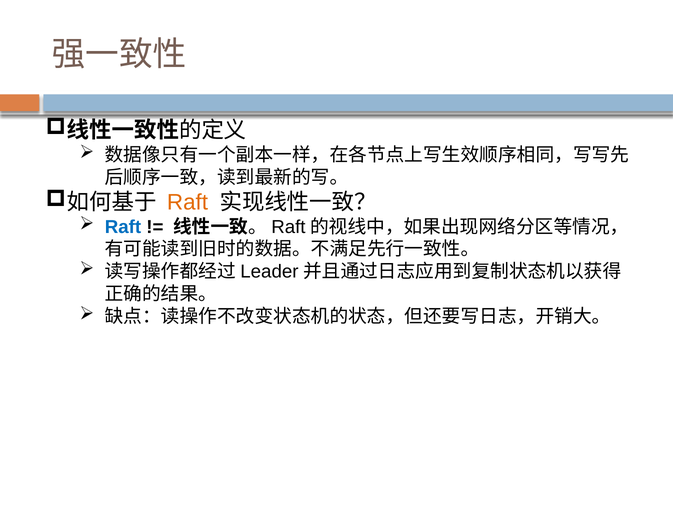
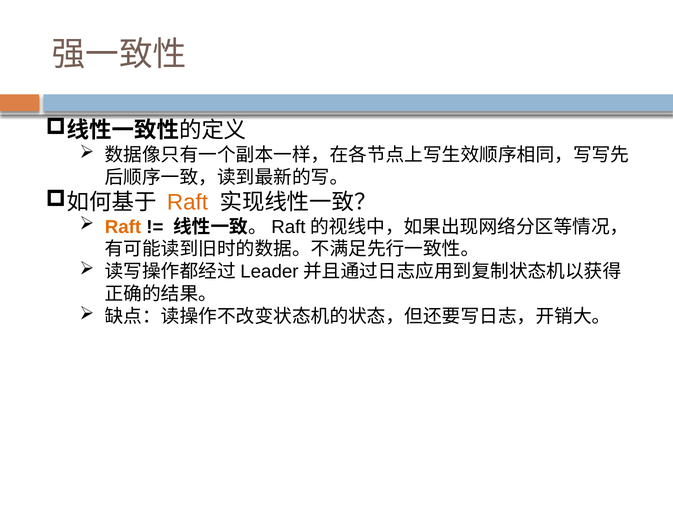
Raft colour: blue -> orange (123, 227)
